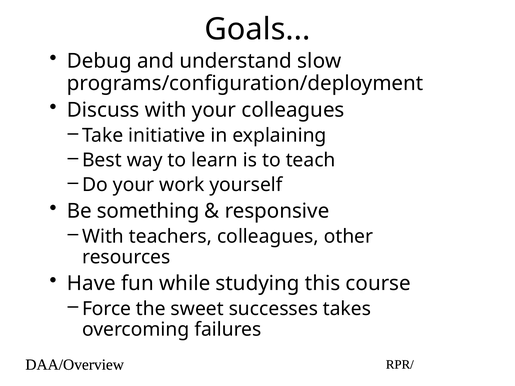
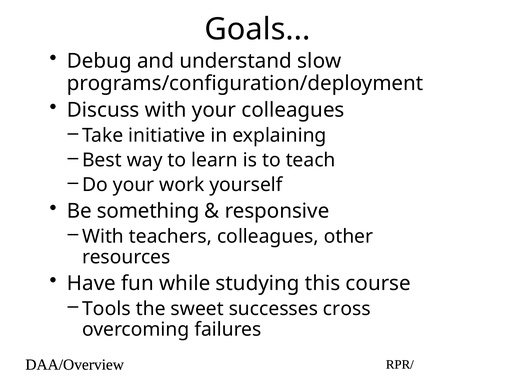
Force: Force -> Tools (106, 309)
takes: takes -> cross (347, 309)
